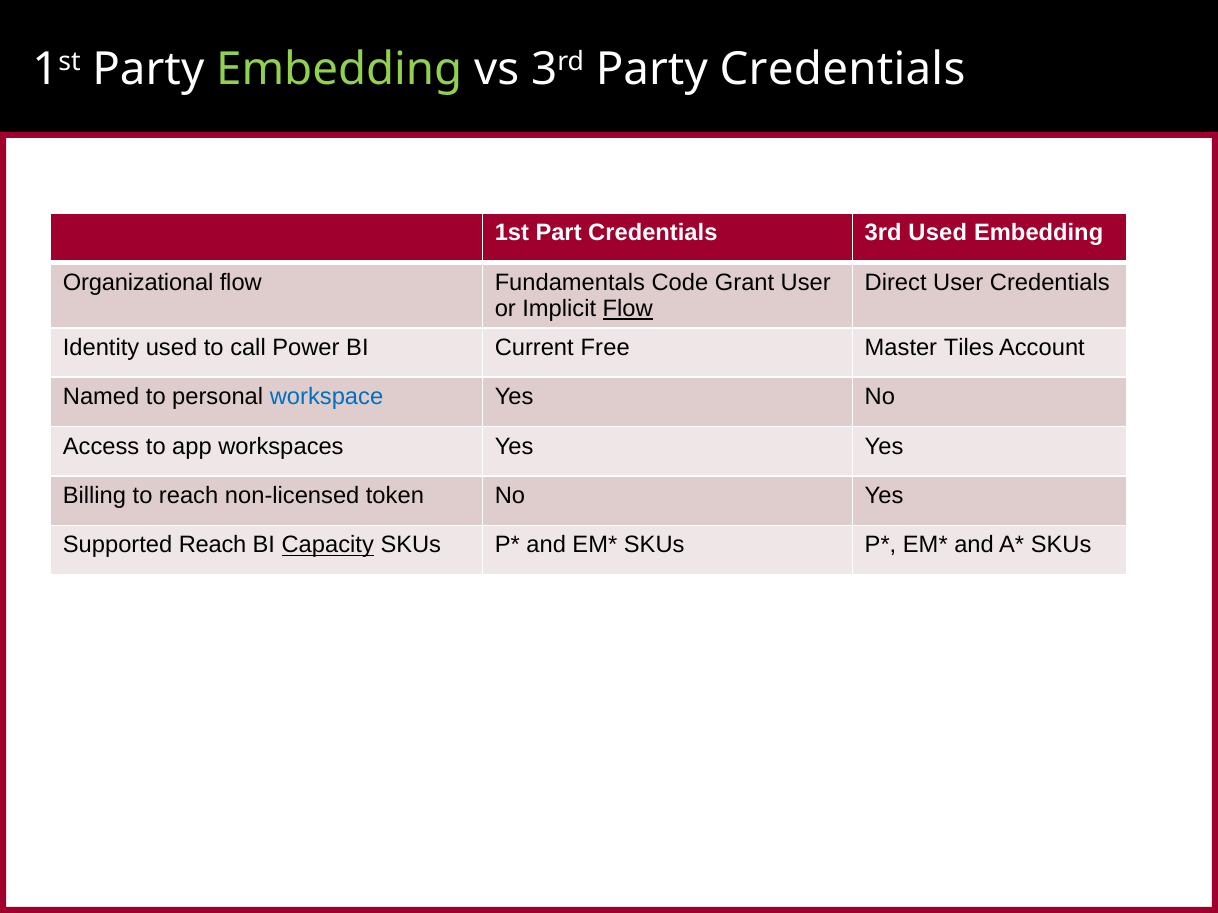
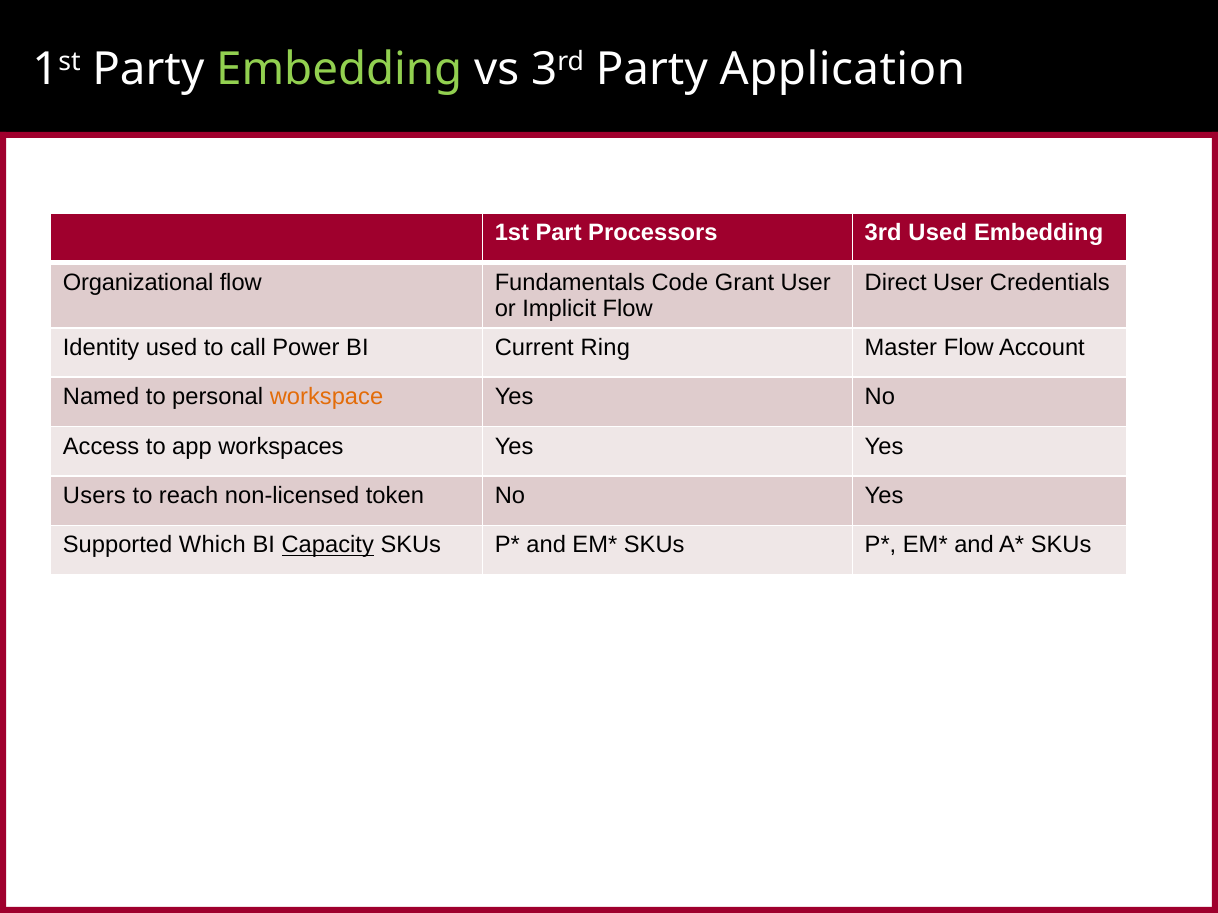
Party Credentials: Credentials -> Application (842, 69)
Part Credentials: Credentials -> Processors (653, 233)
Flow underline: present -> none (628, 309)
Free: Free -> Ring (605, 348)
Master Tiles: Tiles -> Flow (969, 348)
workspace colour: blue -> orange (327, 397)
Billing: Billing -> Users (94, 496)
Supported Reach: Reach -> Which (212, 545)
